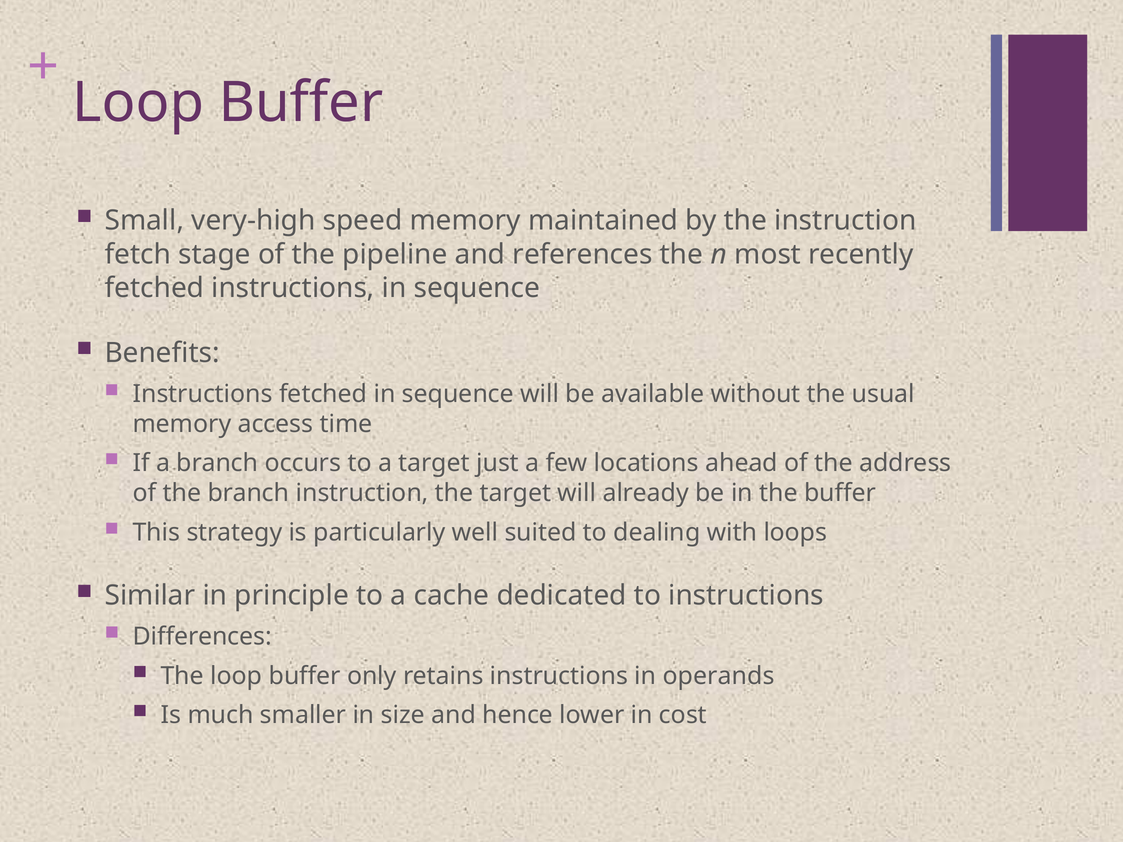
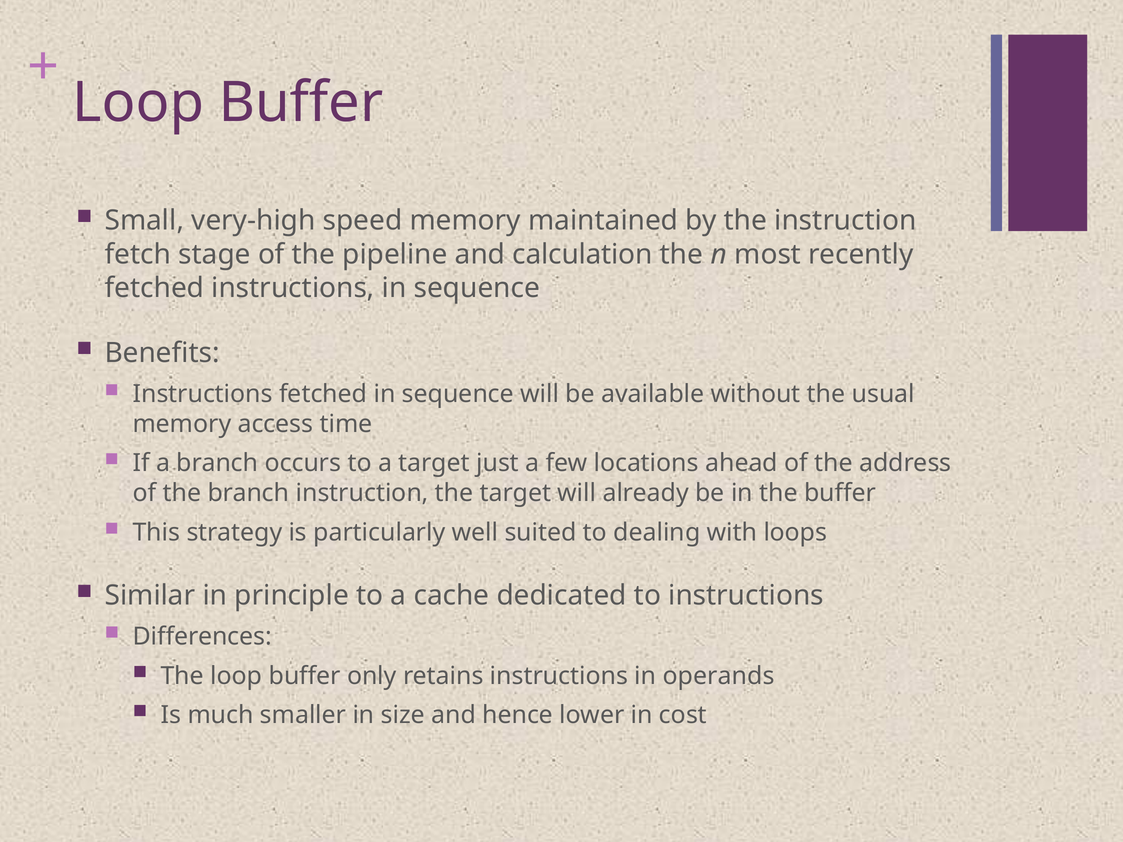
references: references -> calculation (583, 254)
